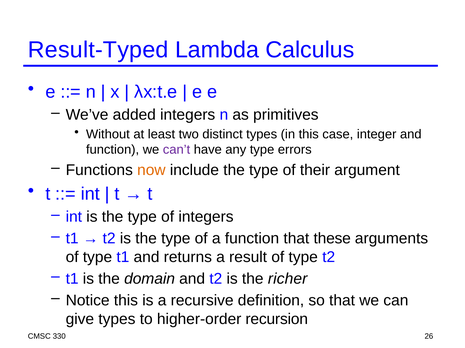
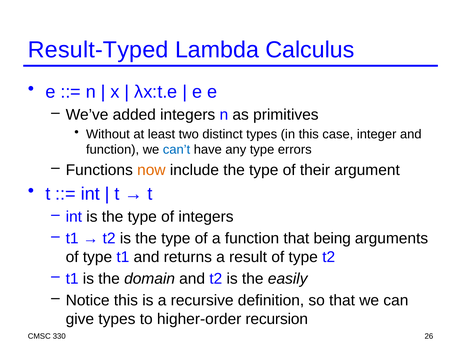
can’t colour: purple -> blue (177, 150)
these: these -> being (332, 239)
richer: richer -> easily (288, 279)
